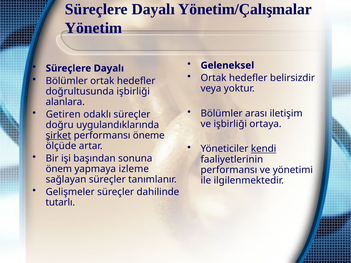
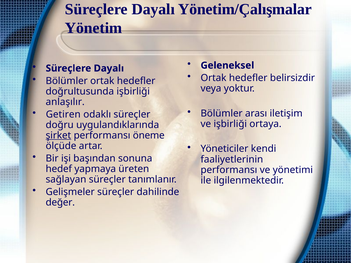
alanlara: alanlara -> anlaşılır (65, 102)
kendi underline: present -> none (264, 149)
önem: önem -> hedef (59, 169)
izleme: izleme -> üreten (134, 169)
tutarlı: tutarlı -> değer (60, 203)
